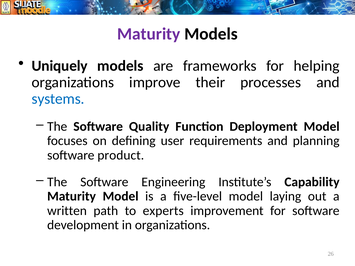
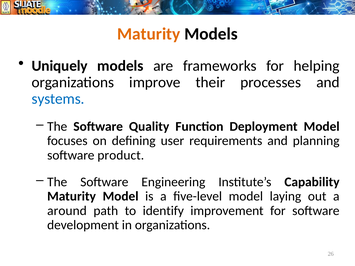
Maturity colour: purple -> orange (149, 34)
written: written -> around (67, 211)
experts: experts -> identify (163, 211)
